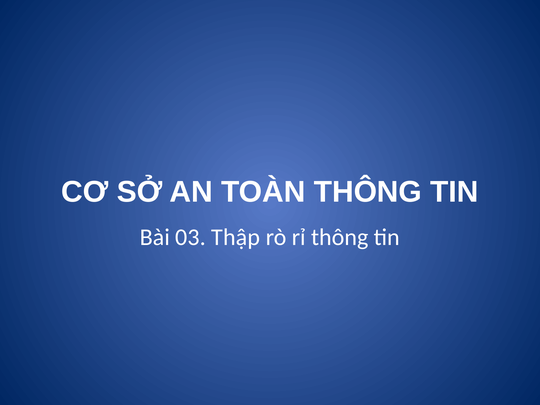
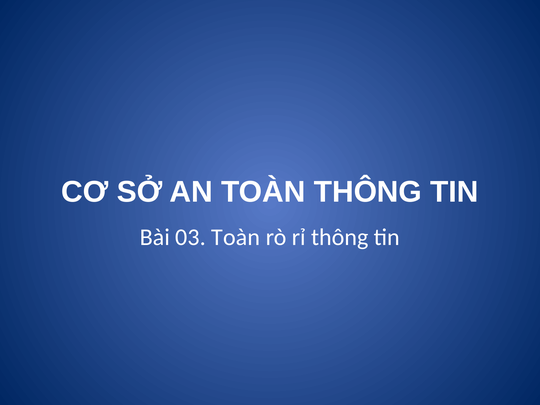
03 Thập: Thập -> Toàn (236, 237)
